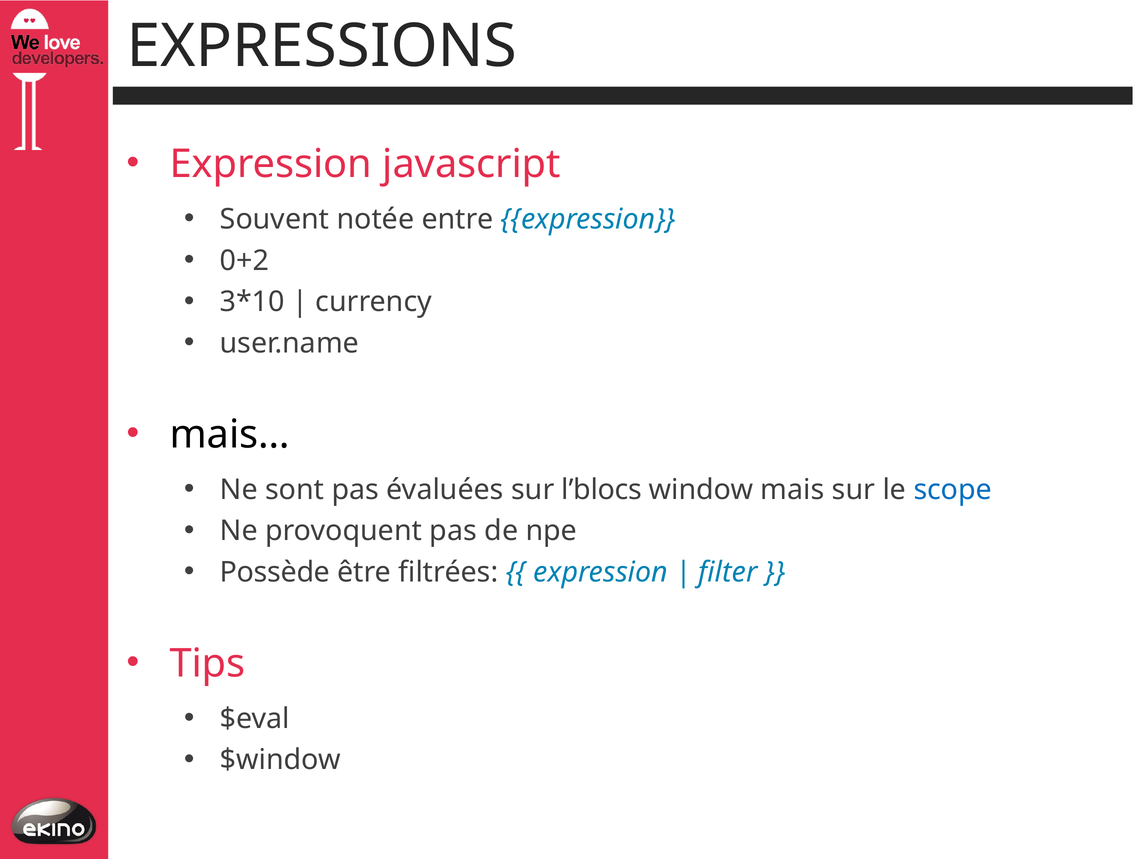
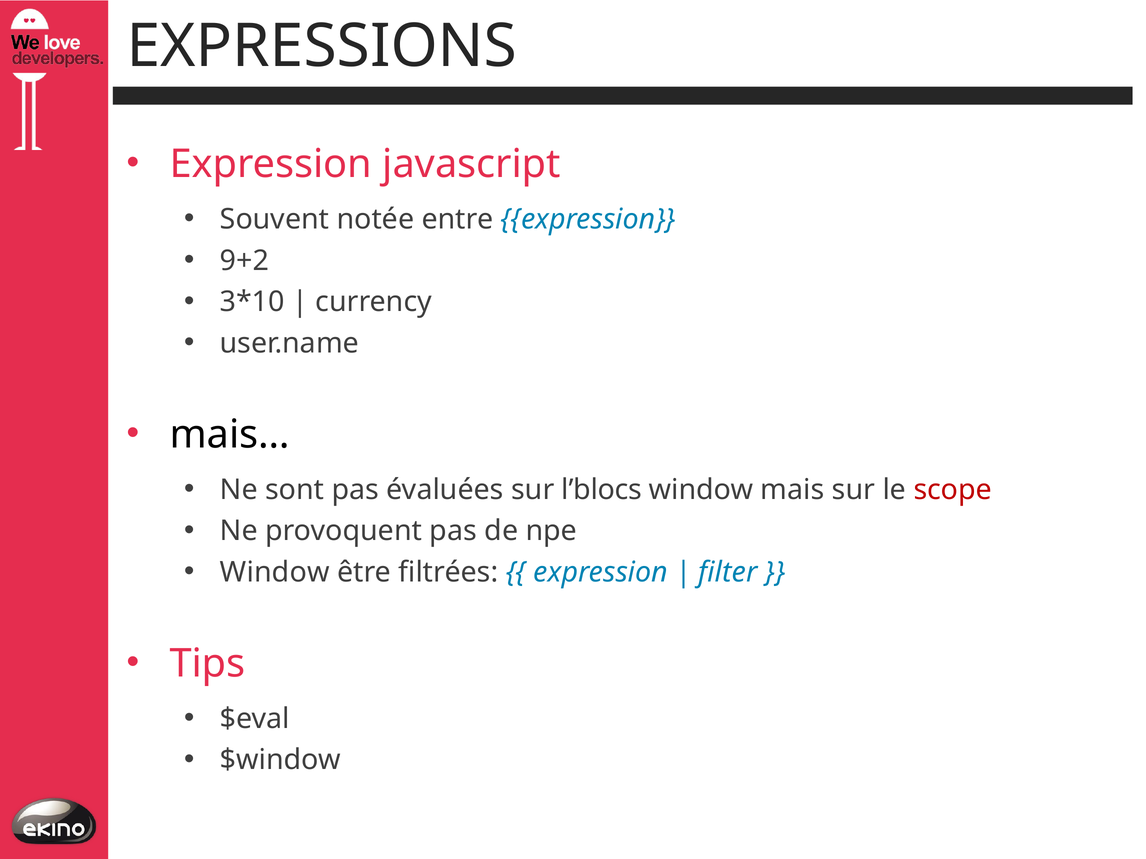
0+2: 0+2 -> 9+2 (244, 261)
scope colour: blue -> red (953, 490)
Possède: Possède -> Window (275, 573)
